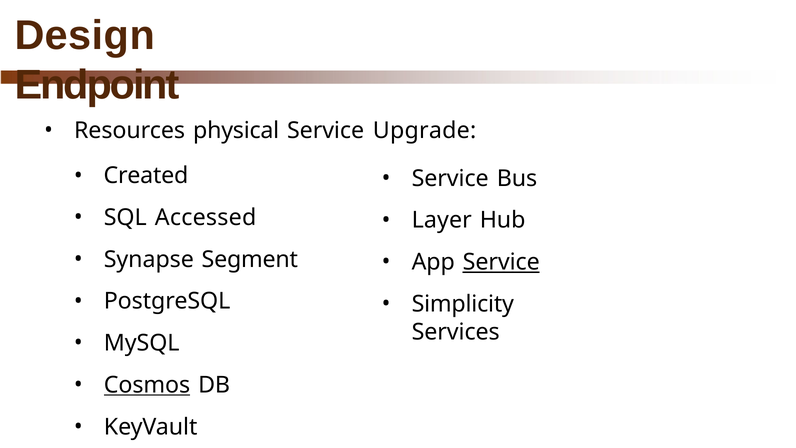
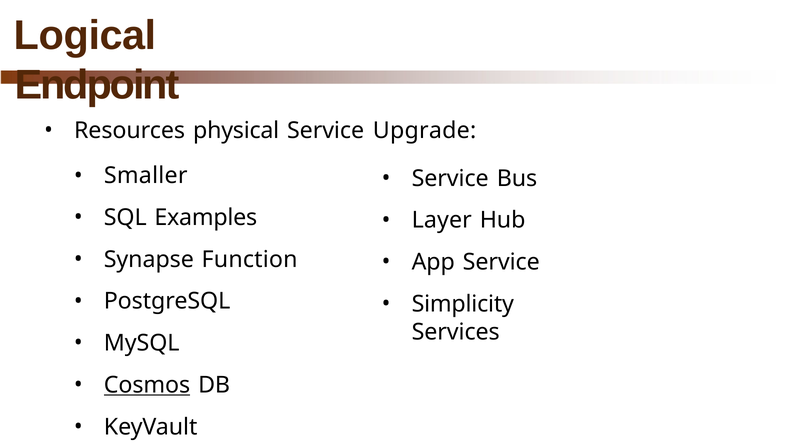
Design: Design -> Logical (85, 35)
Created: Created -> Smaller (146, 176)
Accessed: Accessed -> Examples (206, 218)
Segment: Segment -> Function (250, 259)
Service underline: present -> none (501, 262)
